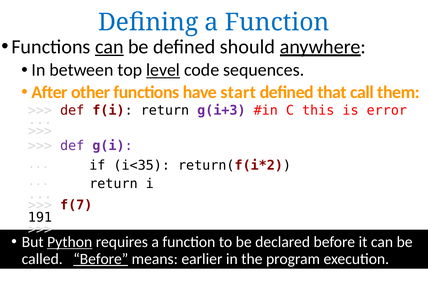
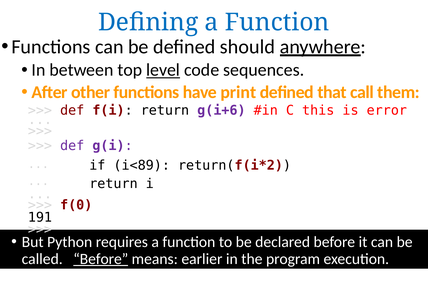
can underline: present -> none (109, 47)
start: start -> print (238, 92)
g(i+3: g(i+3 -> g(i+6 (221, 110)
i<35: i<35 -> i<89 (142, 165)
f(7: f(7 -> f(0 (76, 205)
Python underline: present -> none (70, 242)
